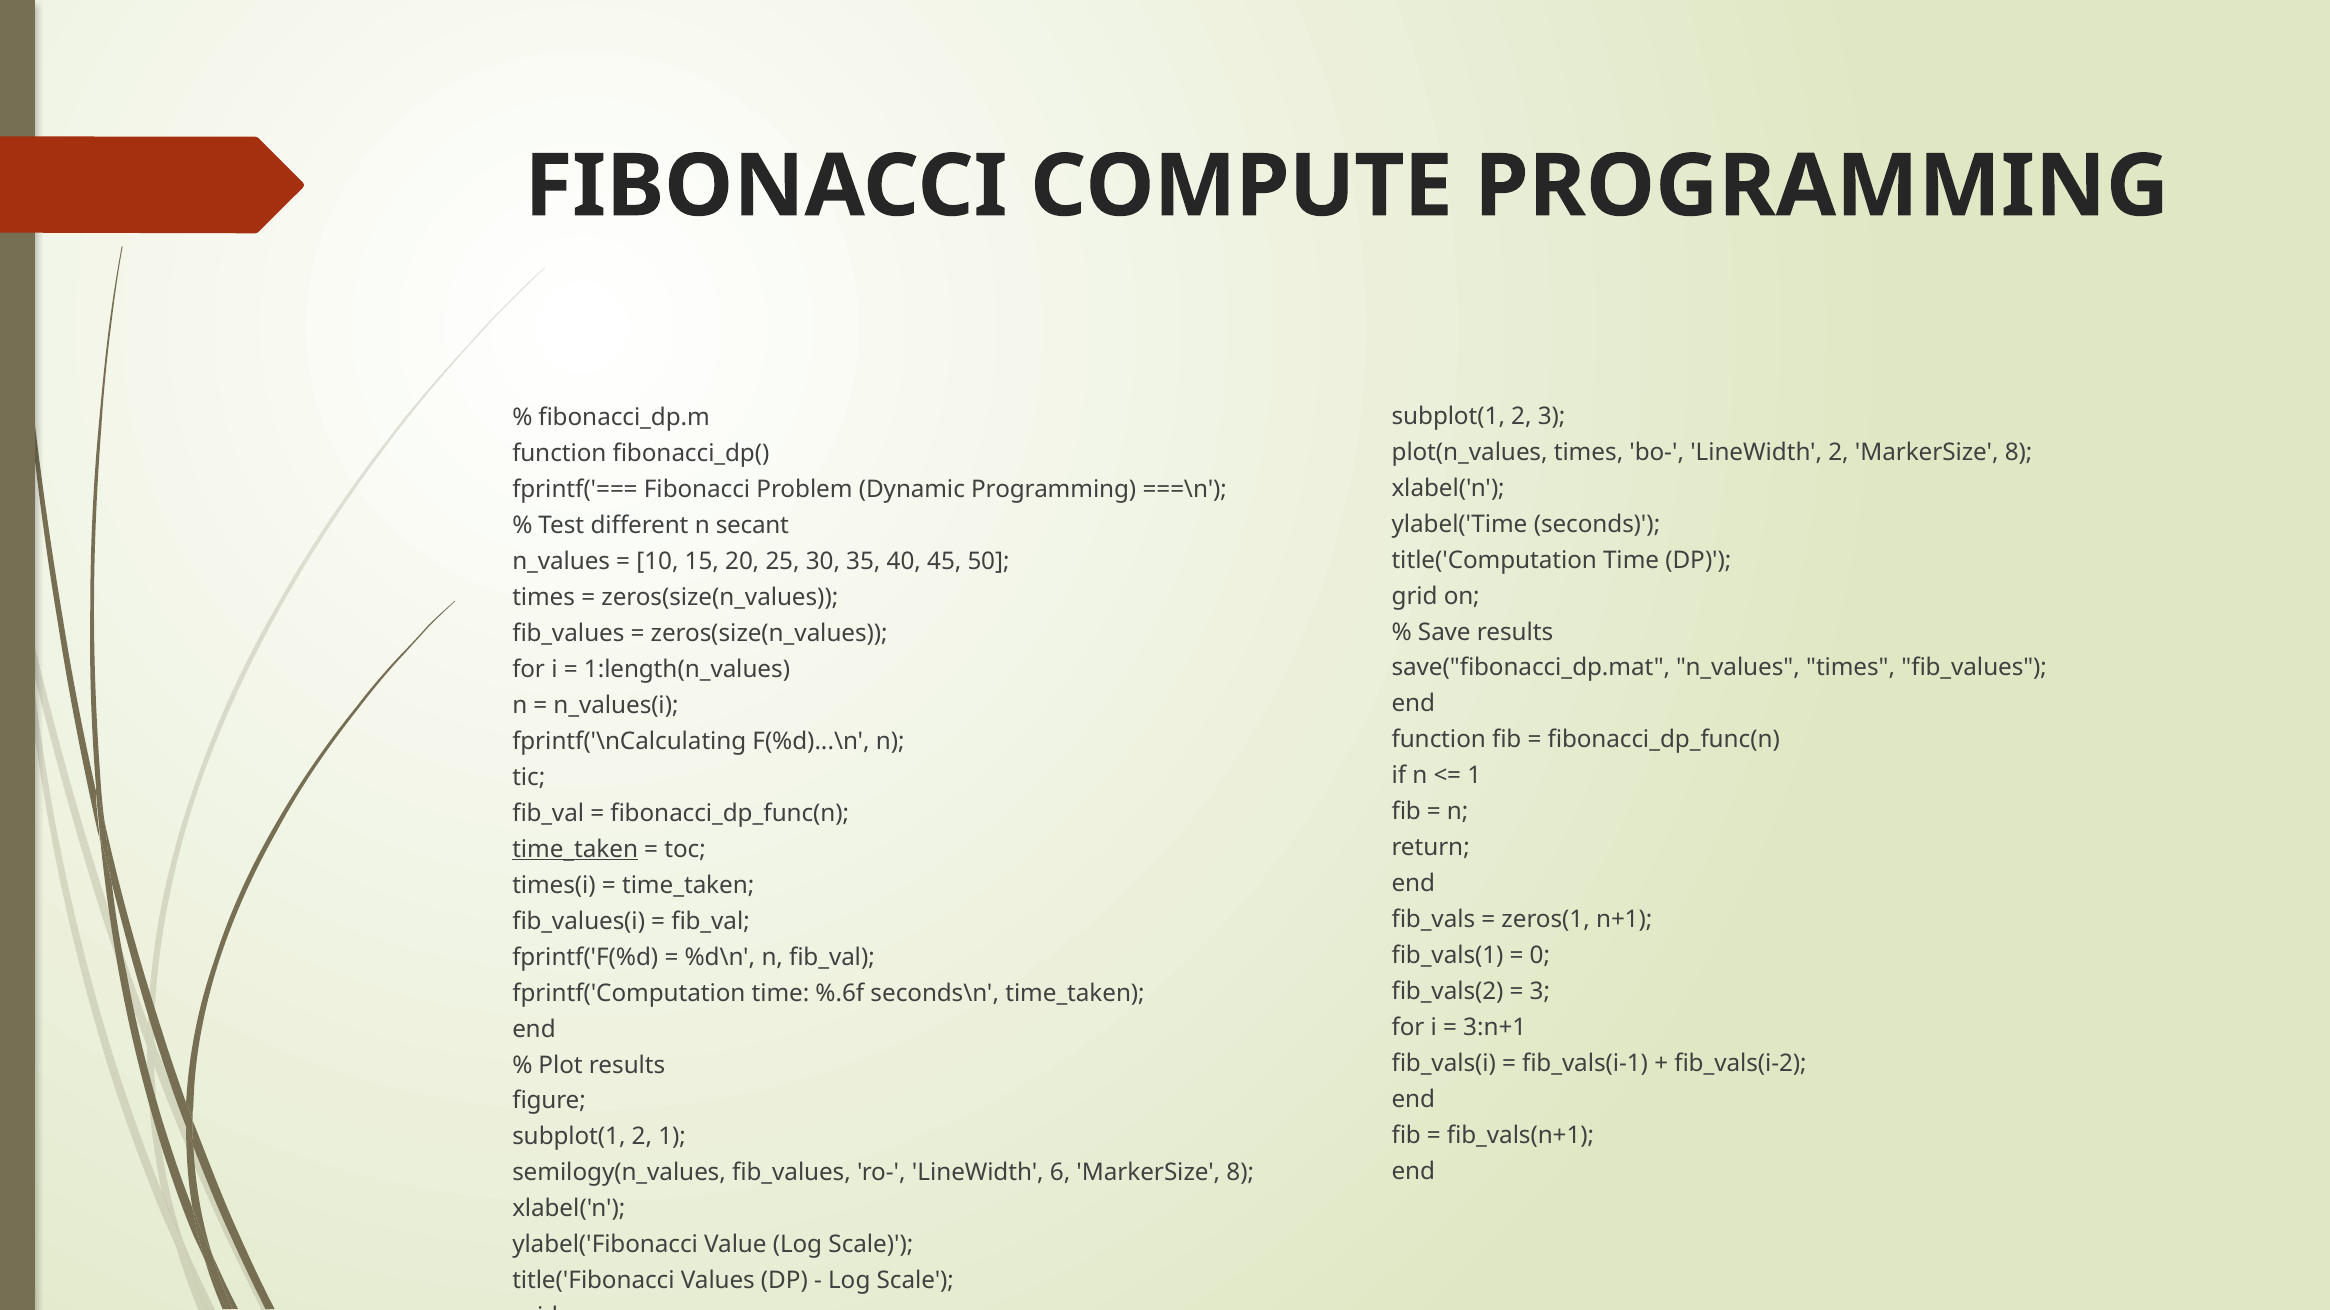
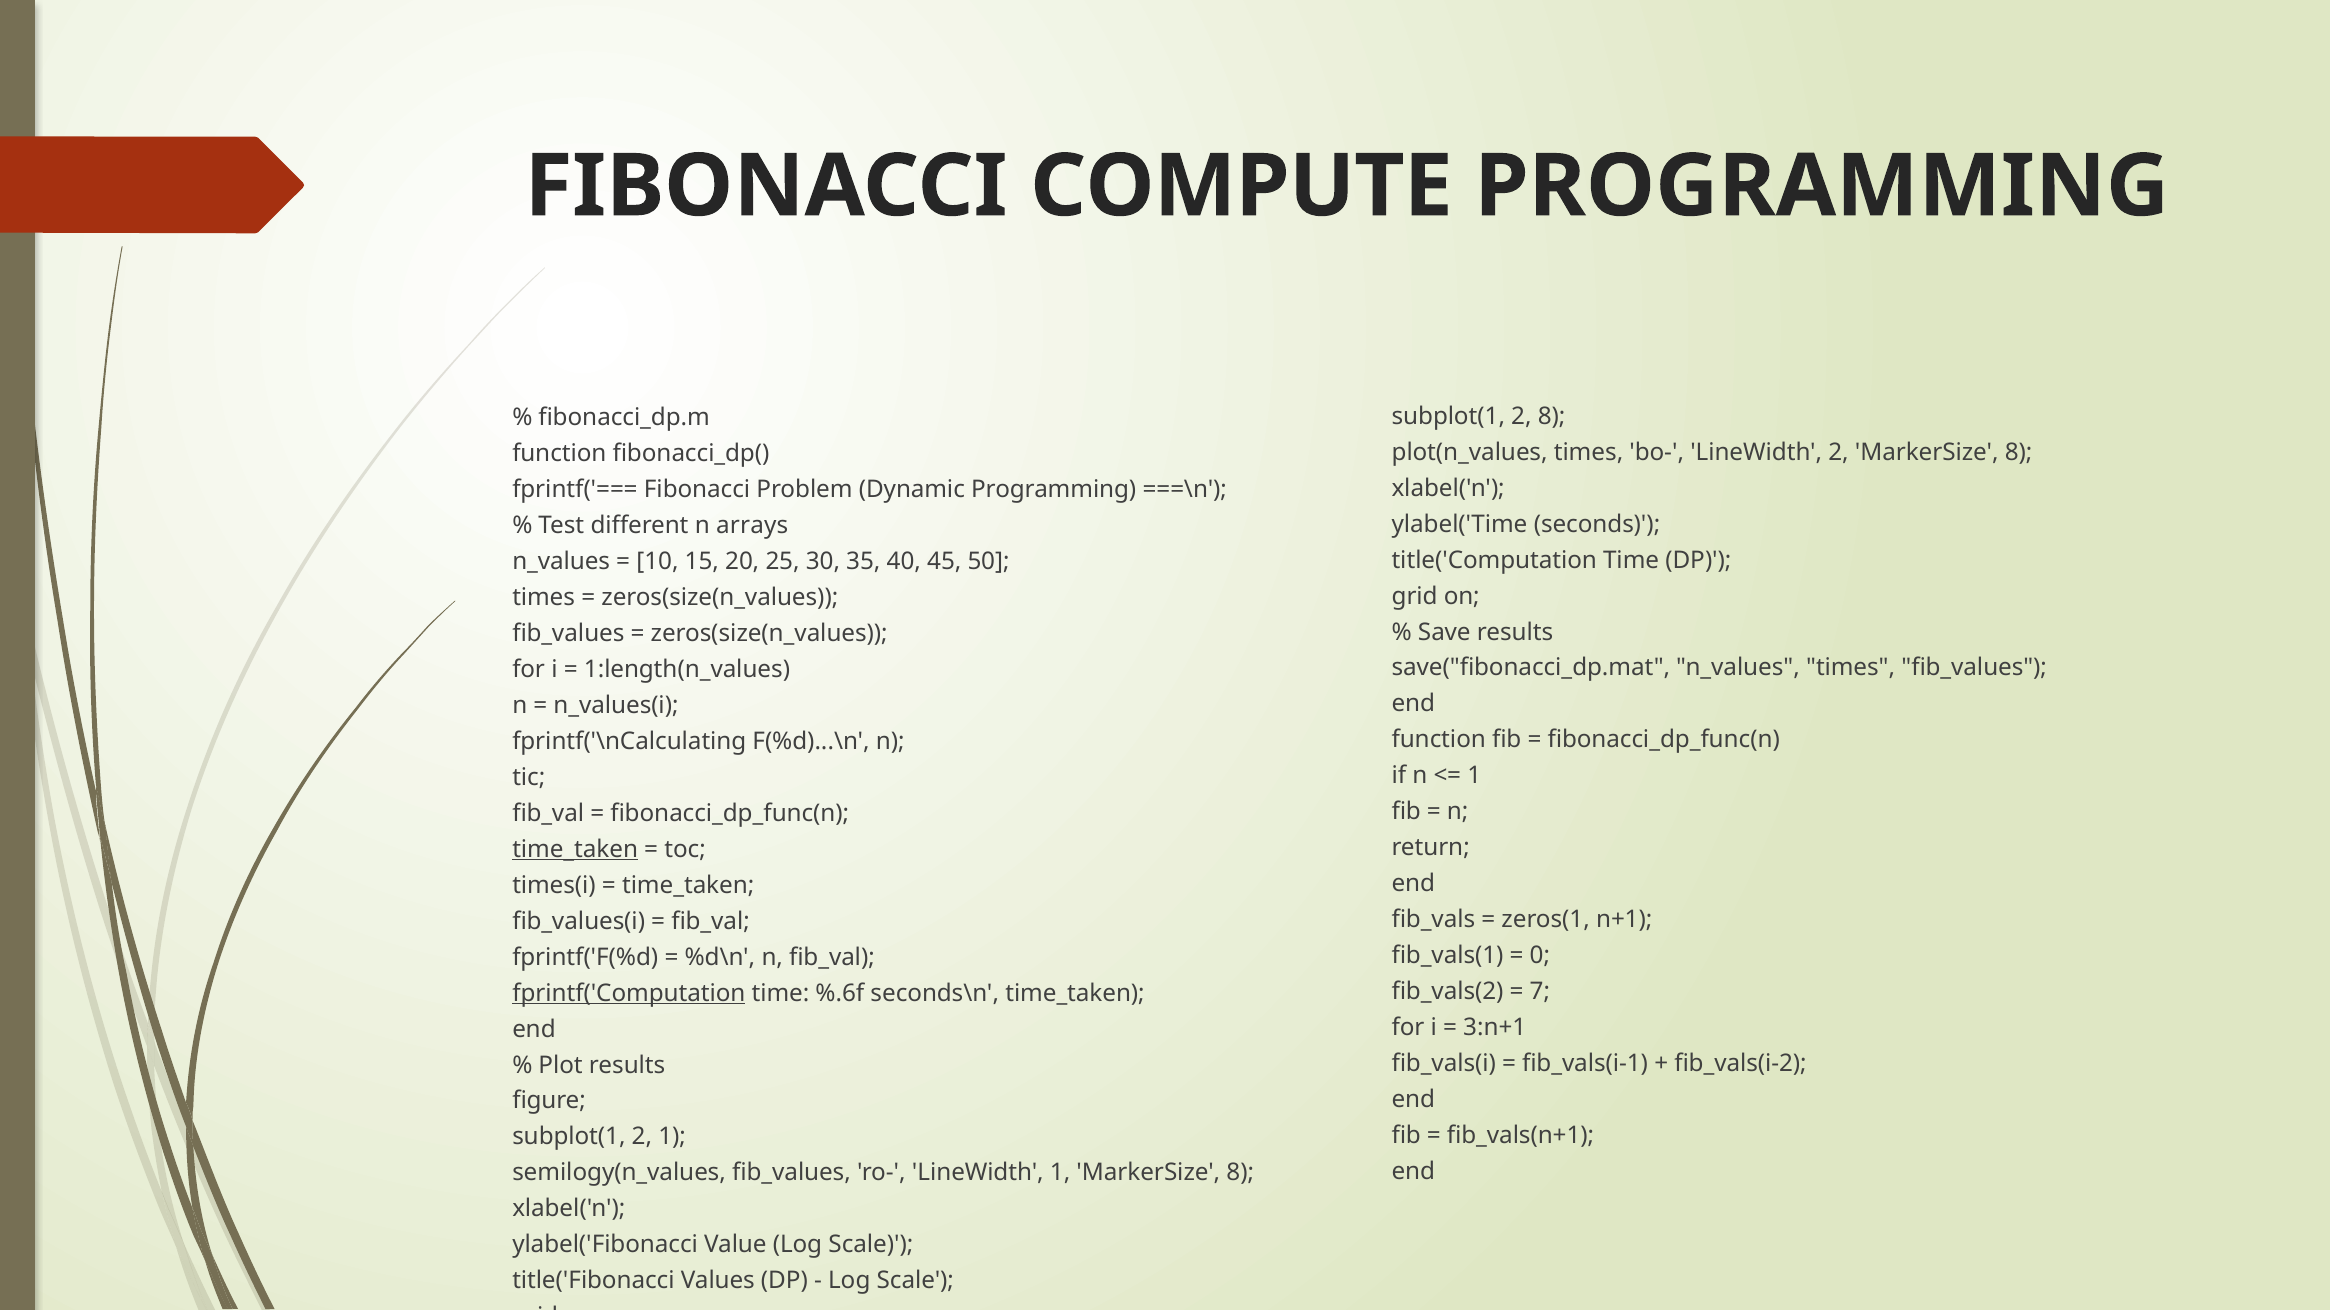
2 3: 3 -> 8 (1552, 416)
secant: secant -> arrays (752, 526)
3: 3 -> 7 (1540, 992)
fprintf('Computation underline: none -> present (629, 994)
LineWidth 6: 6 -> 1 (1060, 1173)
